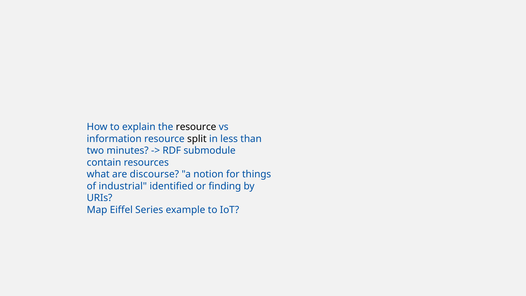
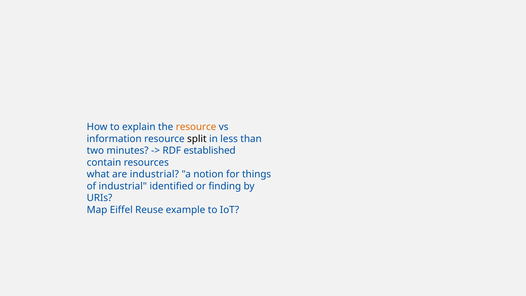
resource colour: black -> orange (196, 127)
submodule: submodule -> established (210, 151)
are discourse: discourse -> industrial (154, 174)
Series: Series -> Reuse (149, 210)
